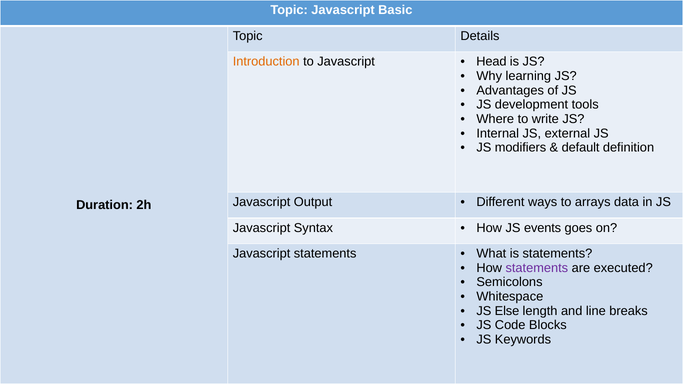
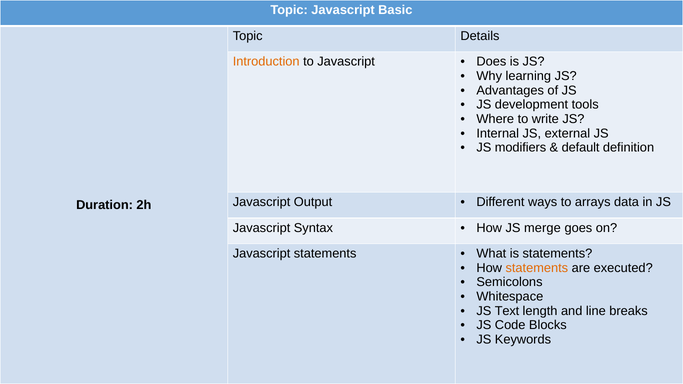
Head: Head -> Does (491, 62)
events: events -> merge (542, 228)
statements colour: purple -> orange (537, 268)
Else: Else -> Text (507, 311)
